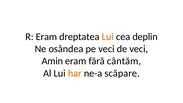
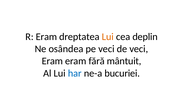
Amin: Amin -> Eram (52, 61)
cântăm: cântăm -> mântuit (124, 61)
har colour: orange -> blue (75, 73)
scăpare: scăpare -> bucuriei (122, 73)
